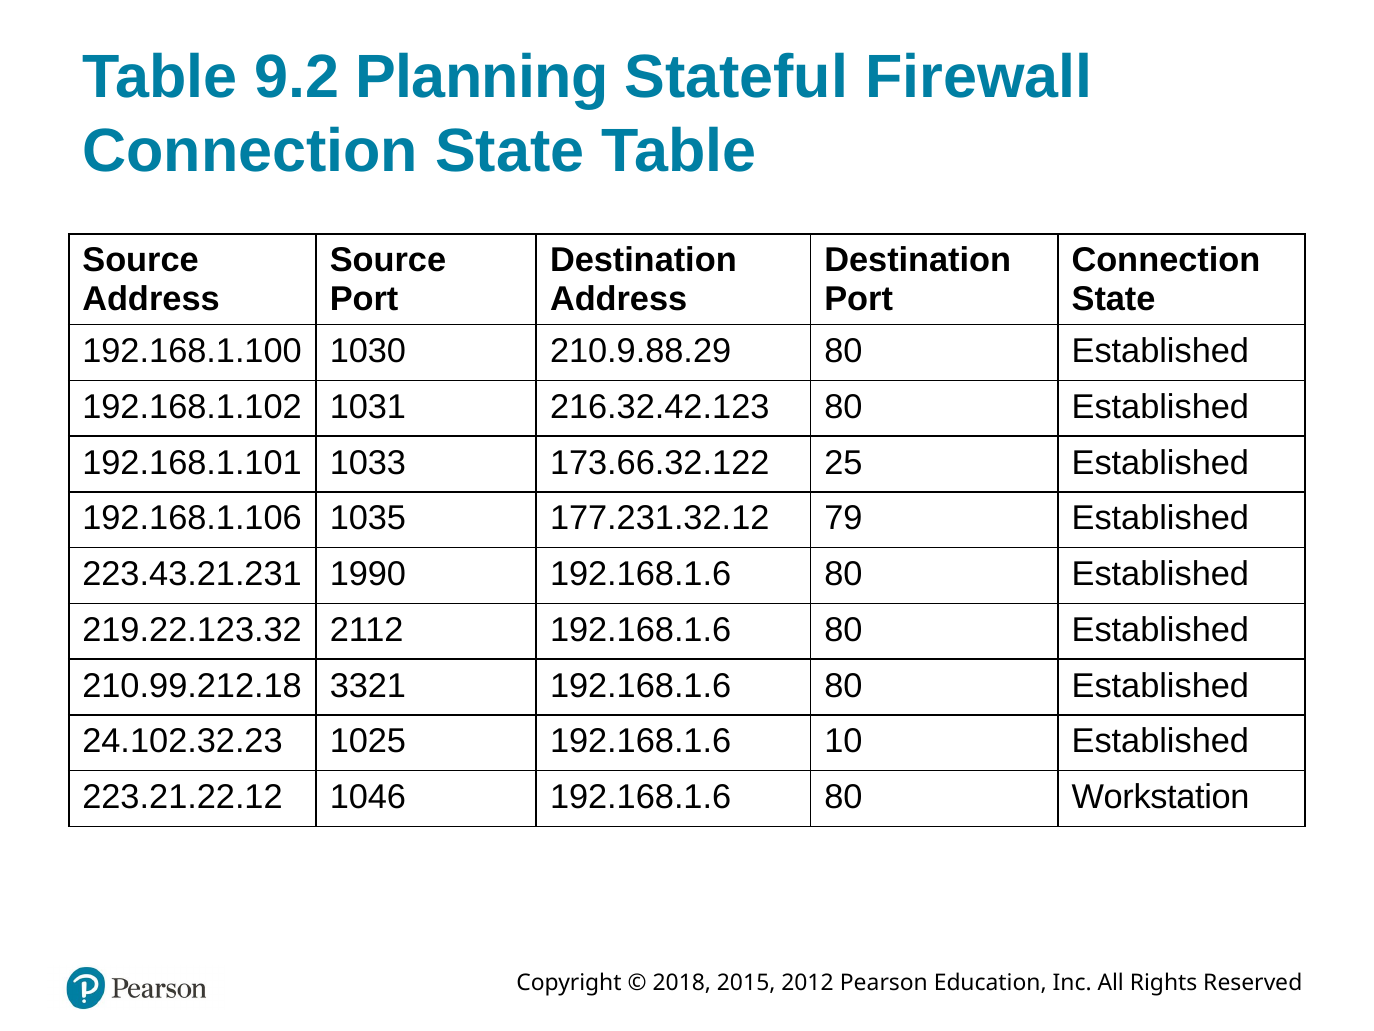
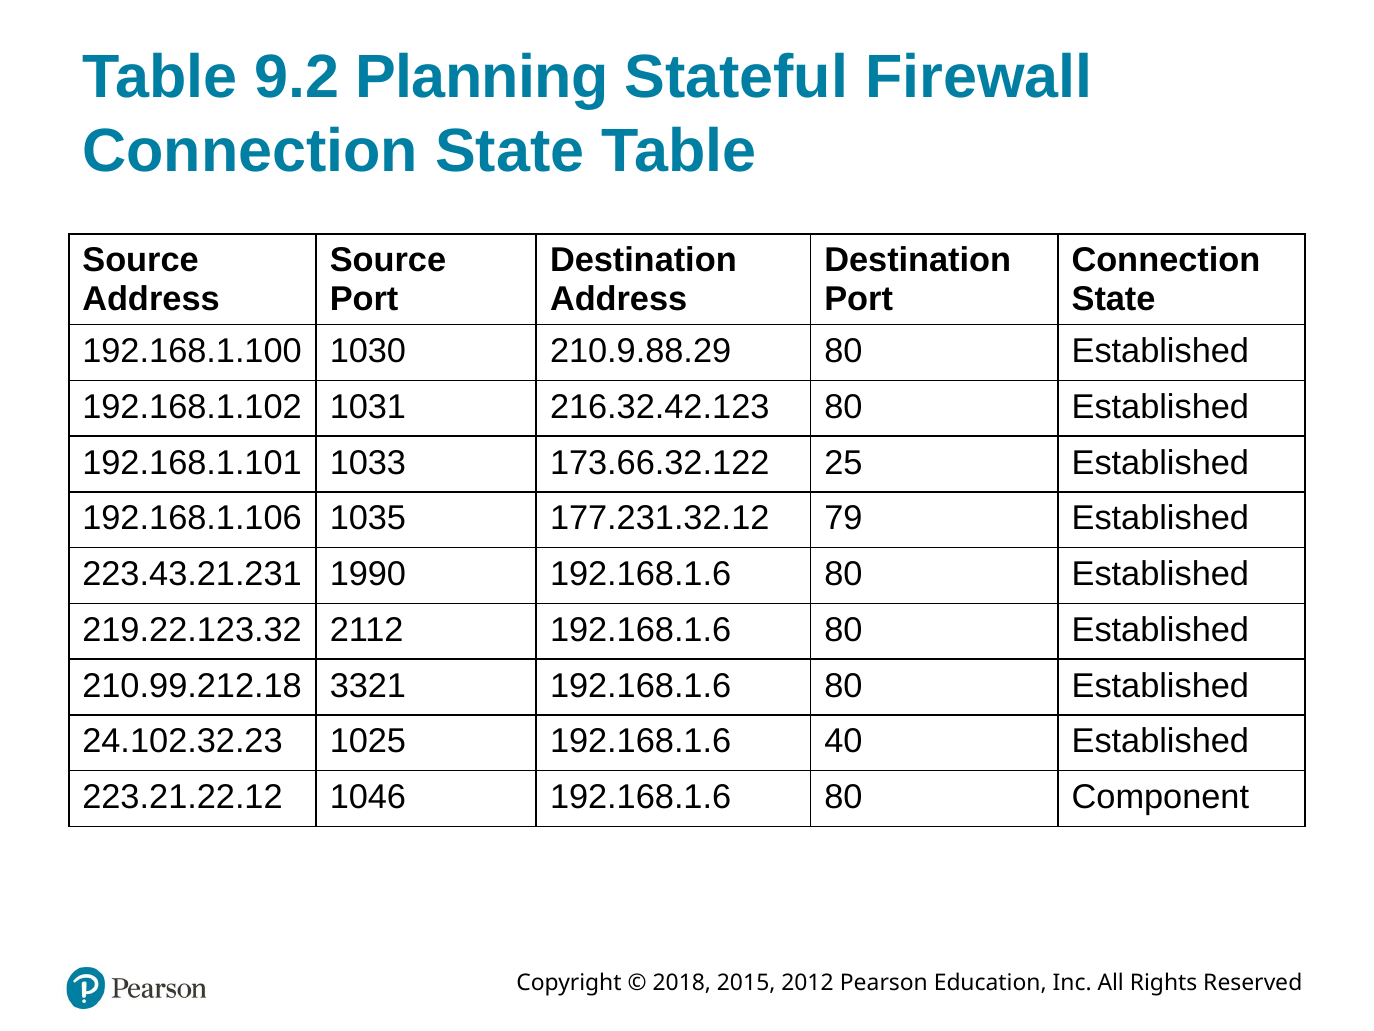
10: 10 -> 40 (843, 741)
Workstation: Workstation -> Component (1160, 797)
